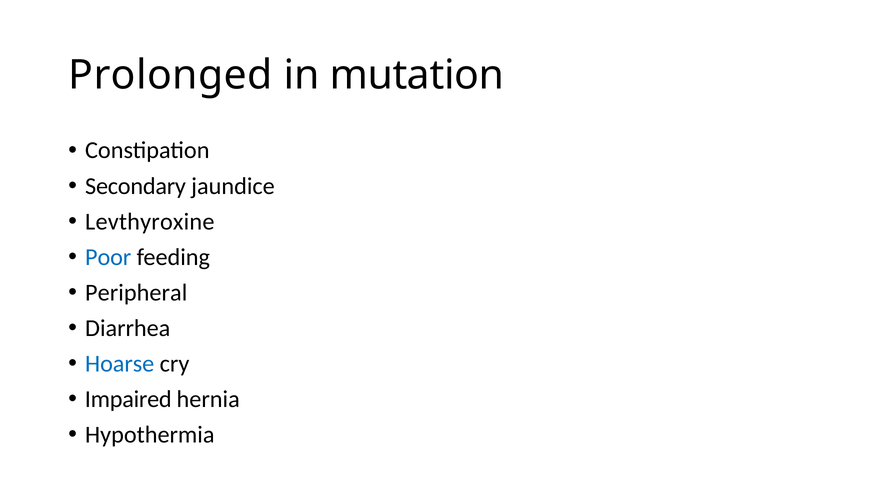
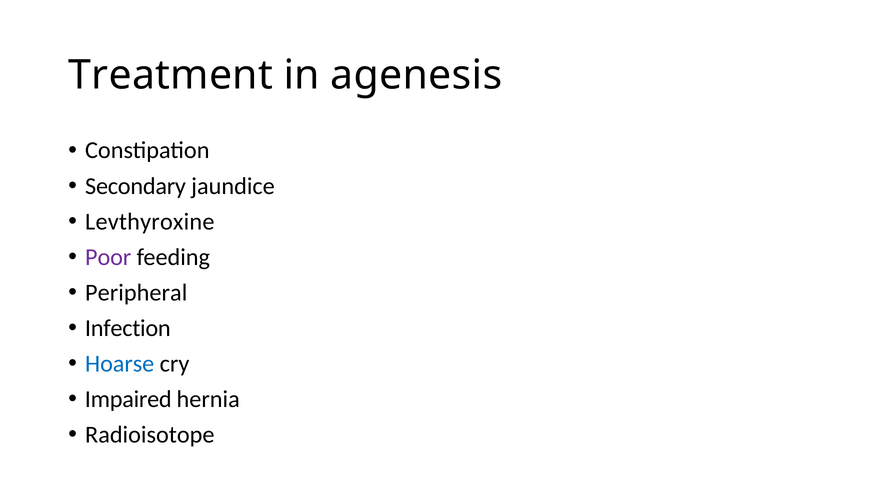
Prolonged: Prolonged -> Treatment (171, 75)
mutation: mutation -> agenesis (416, 75)
Poor colour: blue -> purple (108, 257)
Diarrhea: Diarrhea -> Infection (128, 328)
Hypothermia: Hypothermia -> Radioisotope (150, 435)
